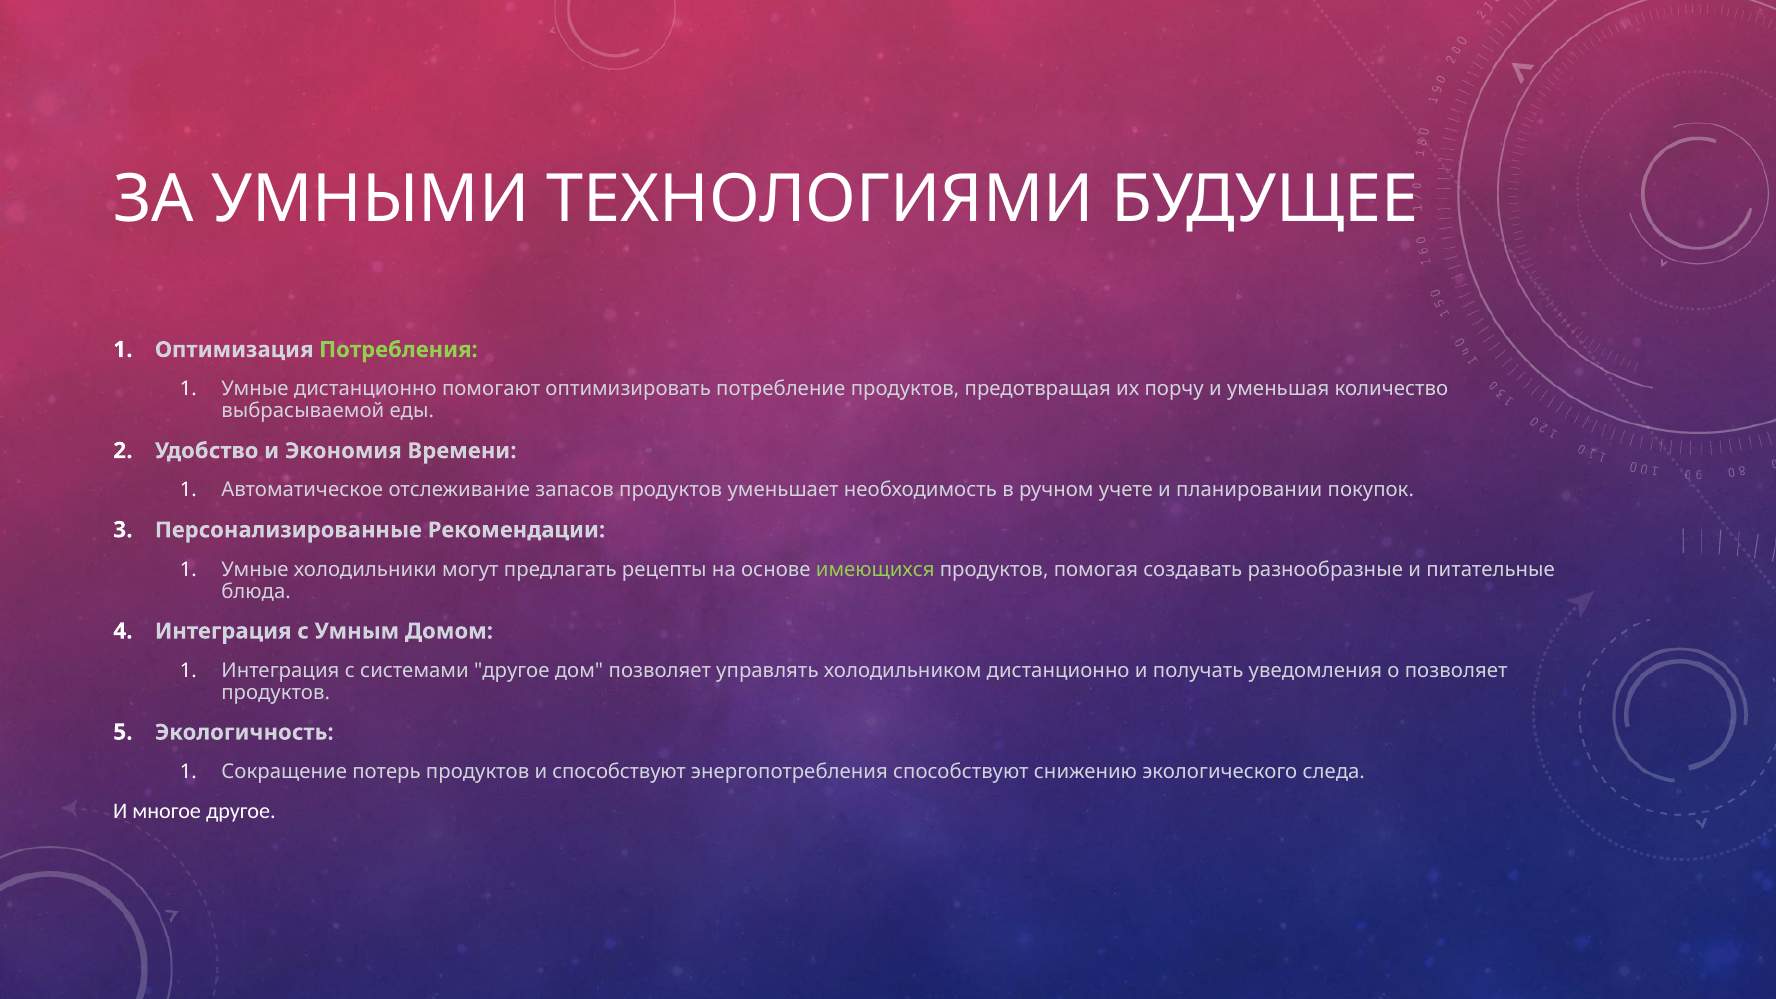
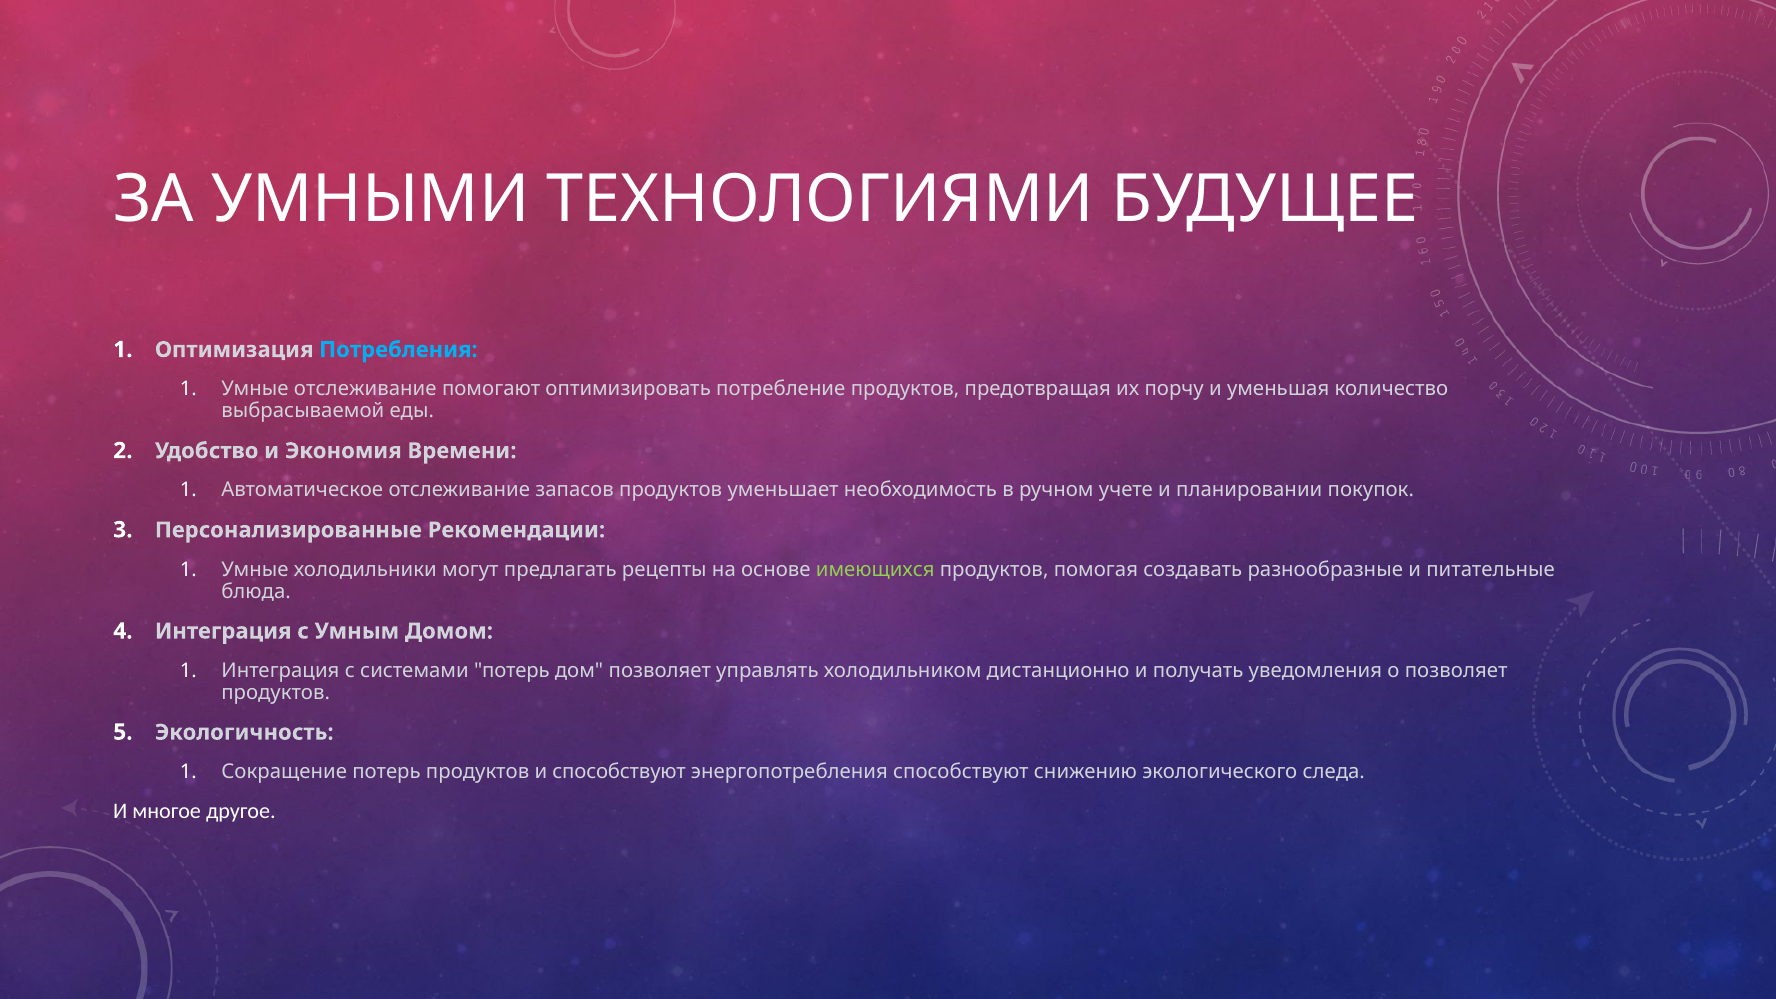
Потребления colour: light green -> light blue (398, 350)
Умные дистанционно: дистанционно -> отслеживание (365, 389)
системами другое: другое -> потерь (512, 671)
